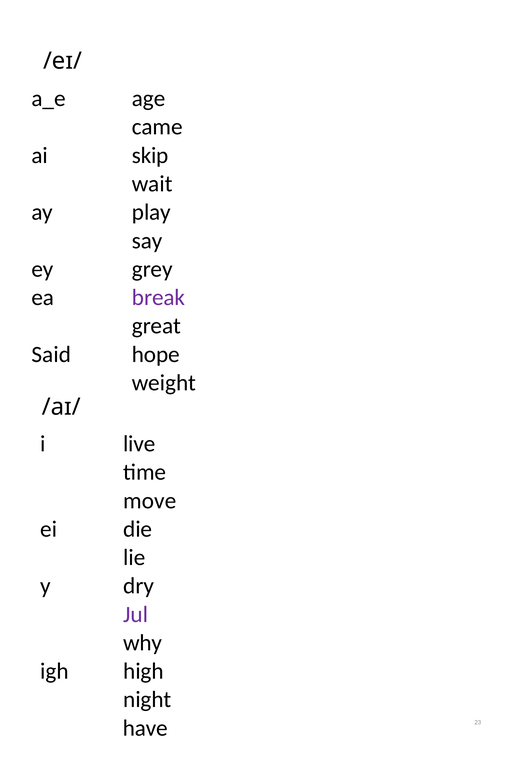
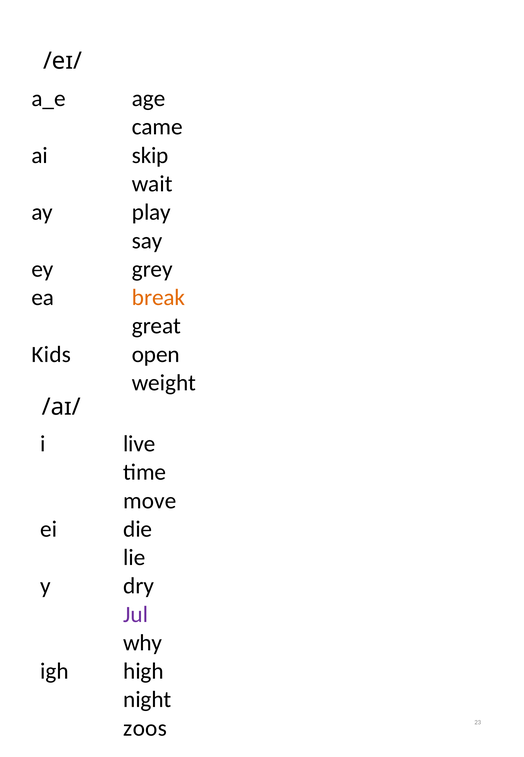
break colour: purple -> orange (159, 297)
Said: Said -> Kids (51, 354)
hope: hope -> open (156, 354)
have: have -> zoos (145, 728)
